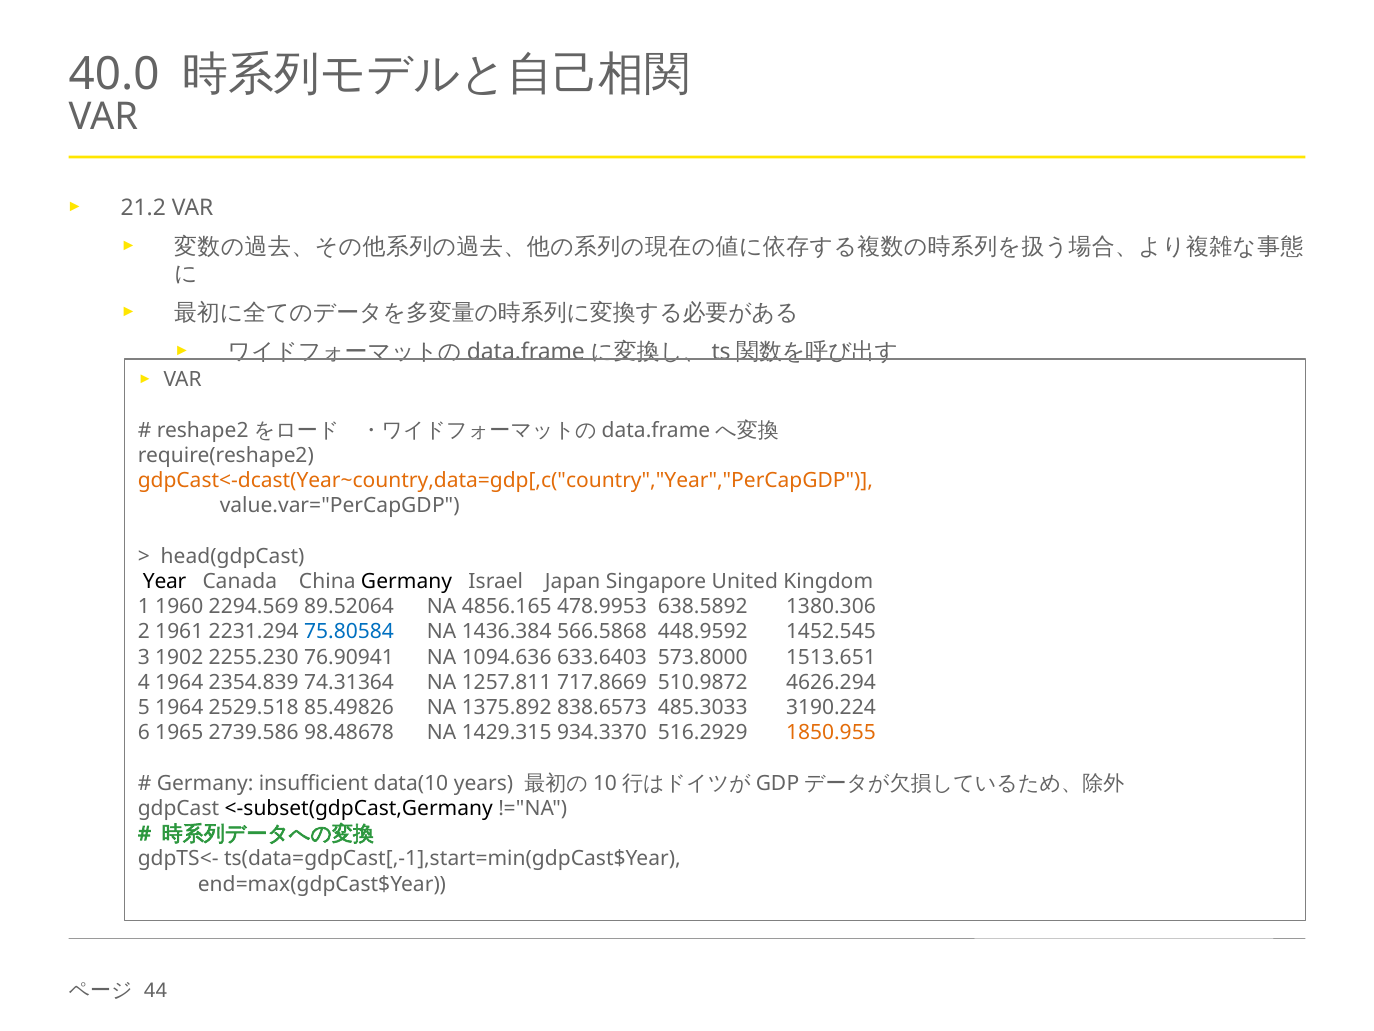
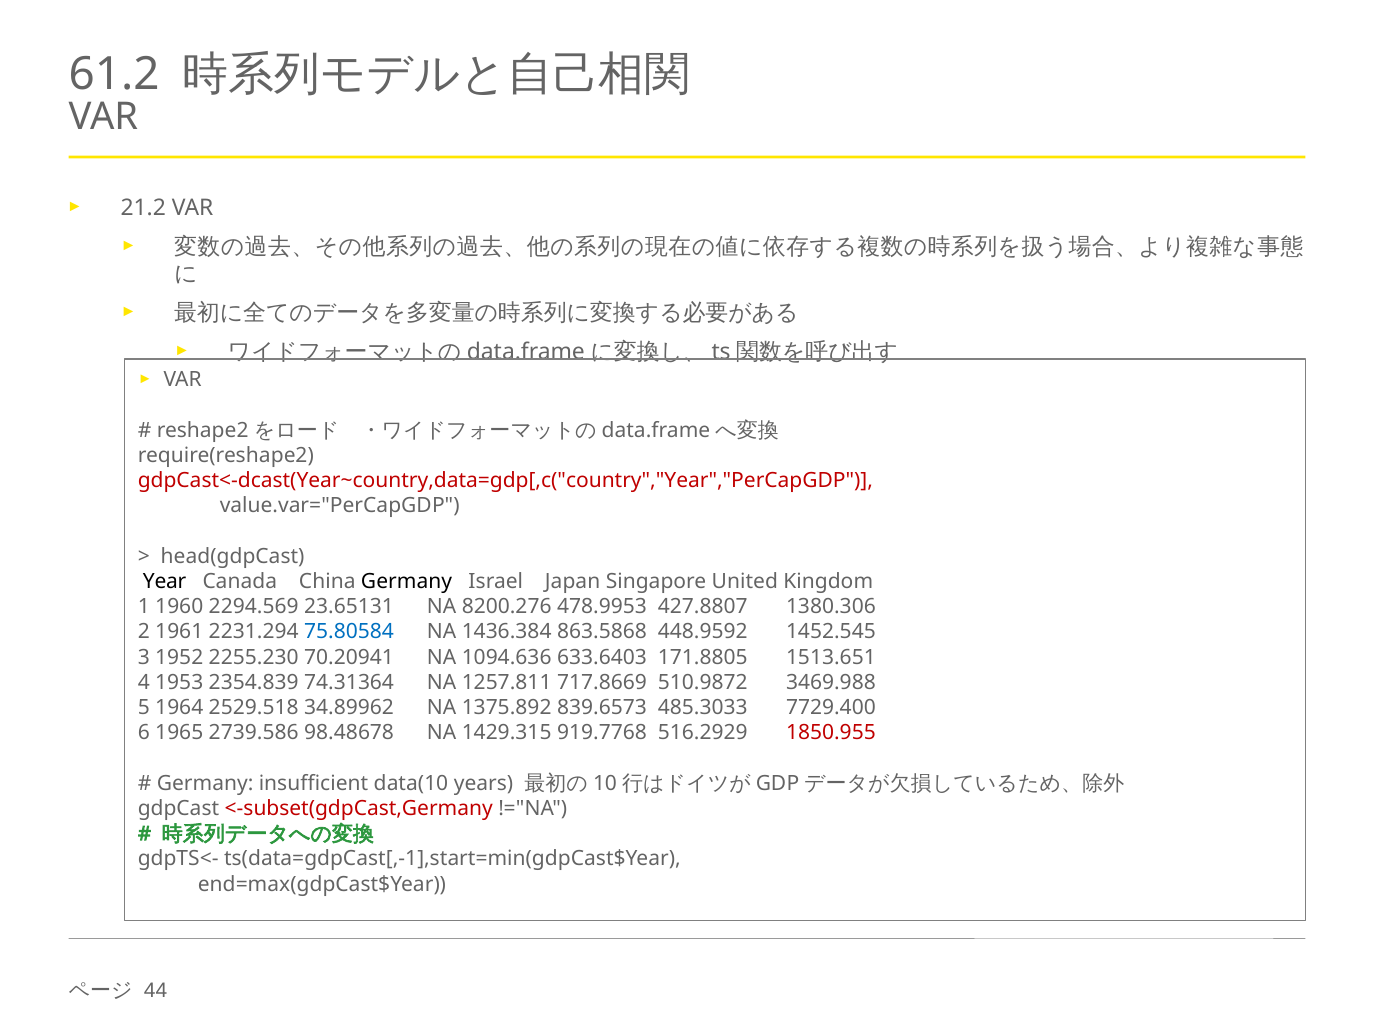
40.0: 40.0 -> 61.2 (114, 74)
gdpCast<-dcast(Year~country,data=gdp[,c("country","Year","PerCapGDP colour: orange -> red (505, 480)
89.52064: 89.52064 -> 23.65131 (349, 607)
4856.165: 4856.165 -> 8200.276 (507, 607)
638.5892: 638.5892 -> 427.8807 (703, 607)
566.5868: 566.5868 -> 863.5868 (602, 632)
1902: 1902 -> 1952 (179, 657)
76.90941: 76.90941 -> 70.20941 (349, 657)
573.8000: 573.8000 -> 171.8805 (703, 657)
4 1964: 1964 -> 1953 (179, 682)
4626.294: 4626.294 -> 3469.988 (831, 682)
85.49826: 85.49826 -> 34.89962 (349, 707)
838.6573: 838.6573 -> 839.6573 (602, 707)
3190.224: 3190.224 -> 7729.400 (831, 707)
934.3370: 934.3370 -> 919.7768 (602, 733)
1850.955 colour: orange -> red (831, 733)
<-subset(gdpCast,Germany colour: black -> red (359, 808)
